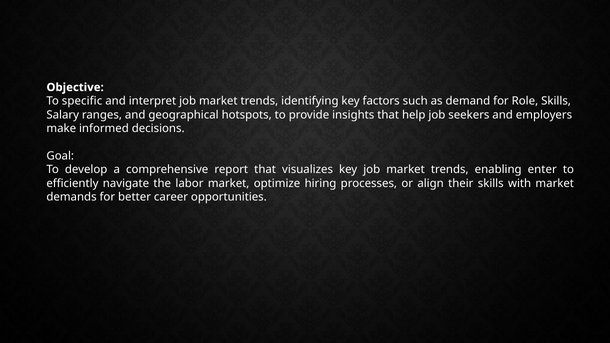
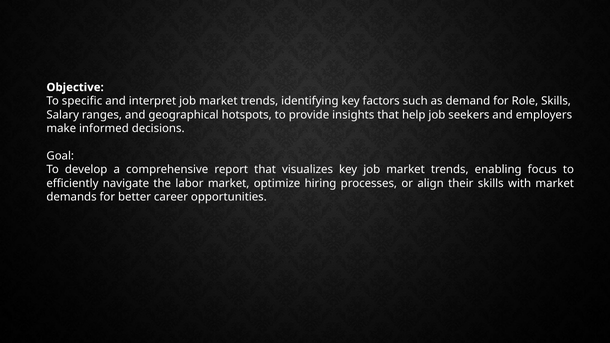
enter: enter -> focus (542, 170)
